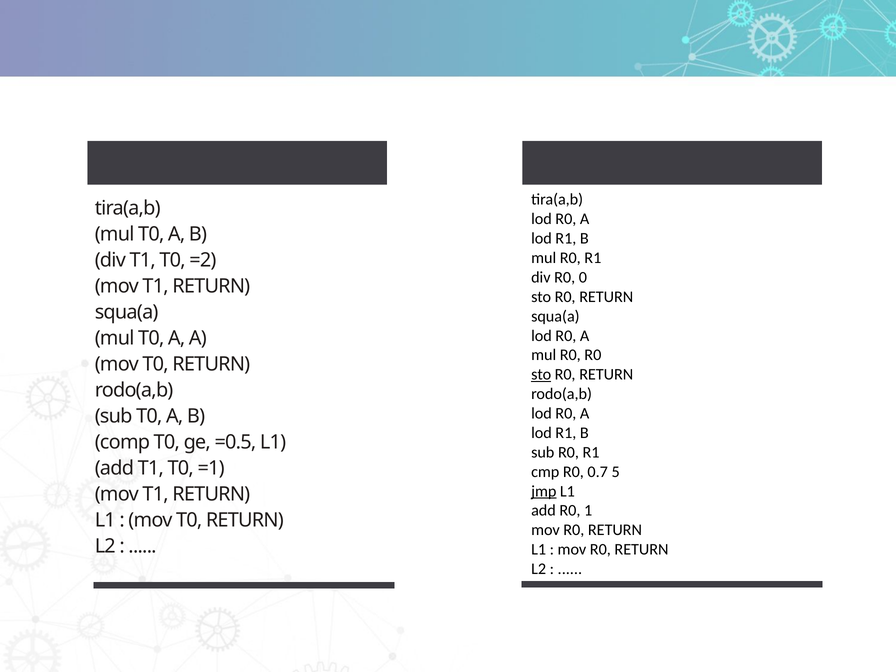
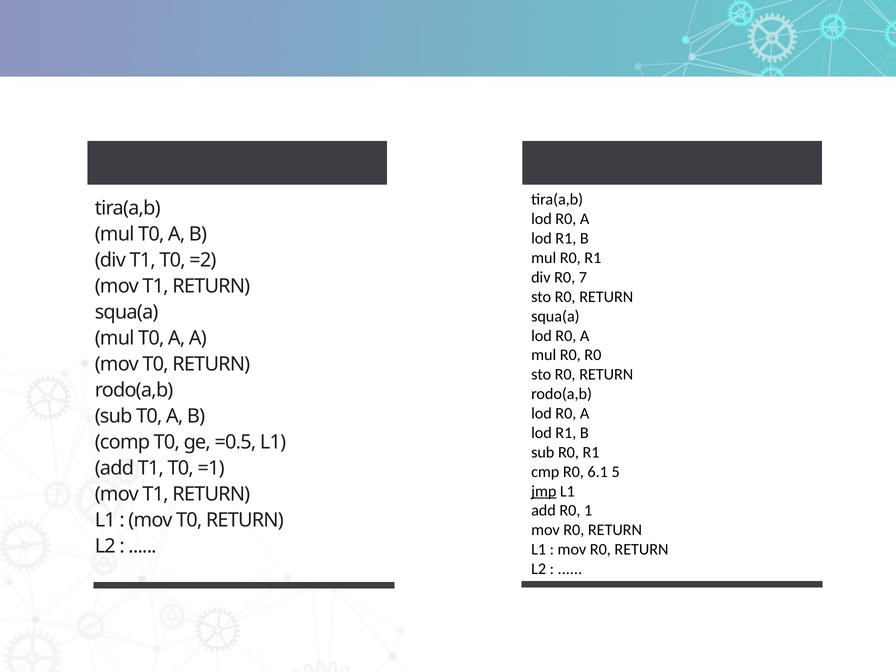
0: 0 -> 7 (583, 277)
sto underline: present -> none (541, 375)
0.7: 0.7 -> 6.1 (598, 472)
